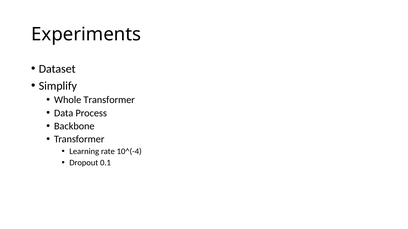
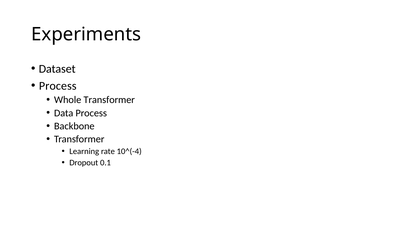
Simplify: Simplify -> Process (58, 86)
